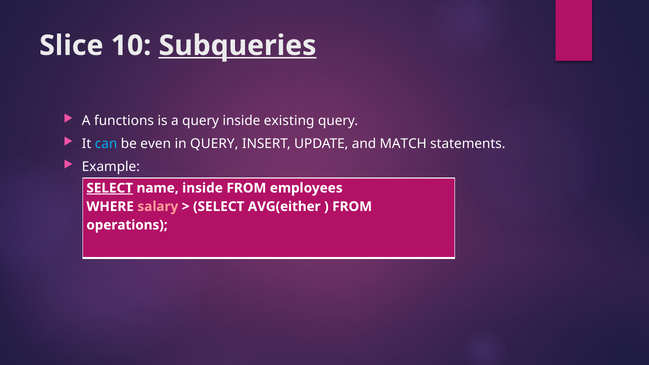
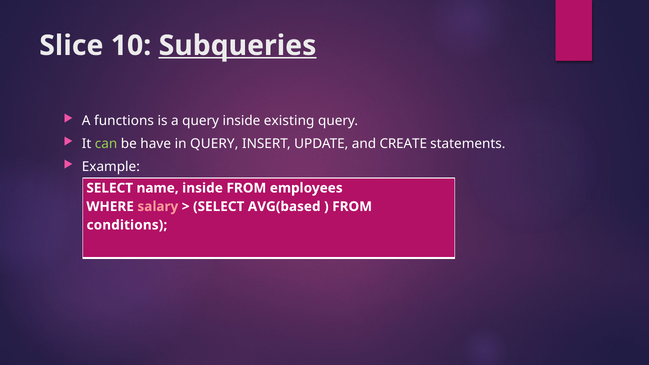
can colour: light blue -> light green (106, 144)
even: even -> have (156, 144)
MATCH: MATCH -> CREATE (403, 144)
SELECT underline: present -> none (110, 188)
AVG(either: AVG(either -> AVG(based (284, 207)
operations: operations -> conditions (127, 225)
